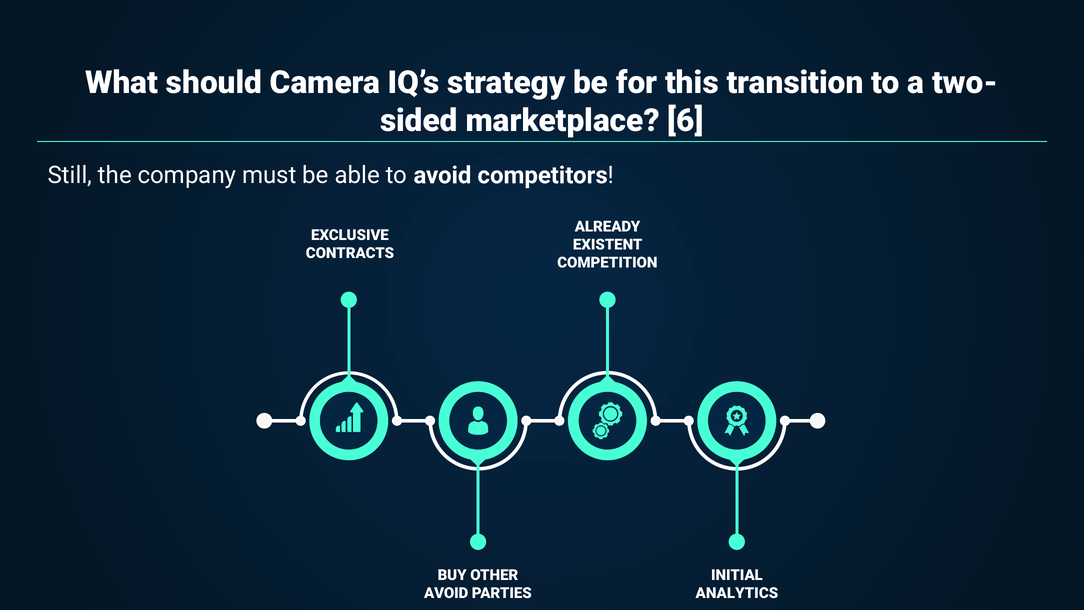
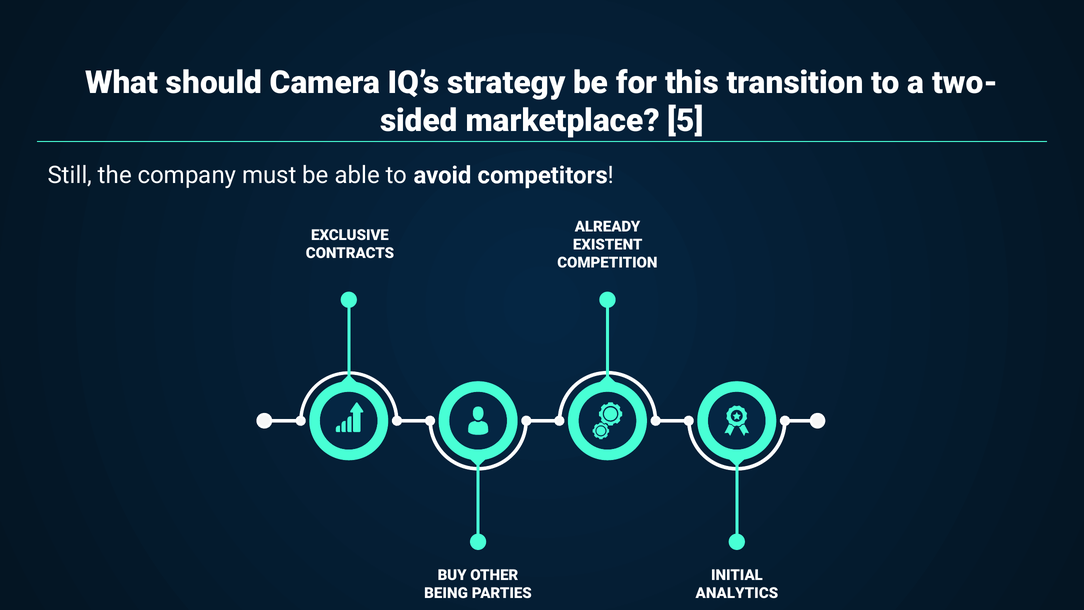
6: 6 -> 5 (686, 121)
AVOID: AVOID -> BEING (446, 593)
